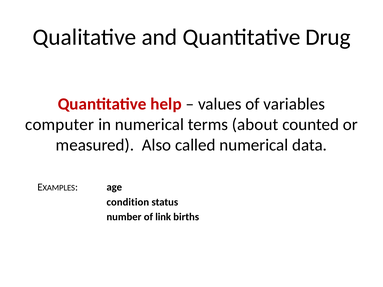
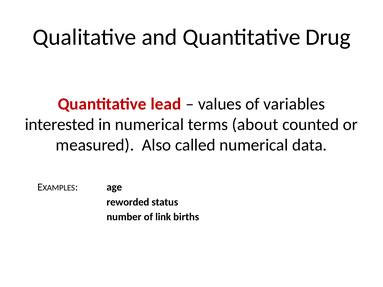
help: help -> lead (166, 104)
computer: computer -> interested (60, 125)
condition: condition -> reworded (128, 202)
